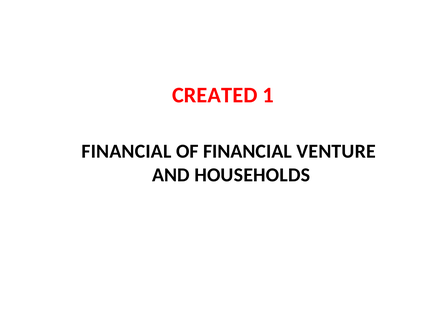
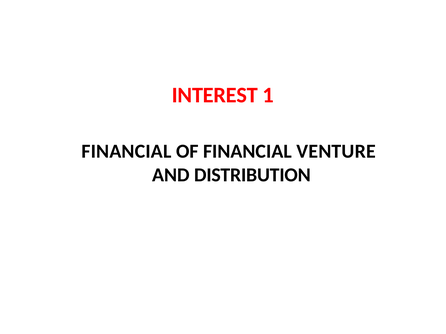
CREATED: CREATED -> INTEREST (215, 95)
HOUSEHOLDS: HOUSEHOLDS -> DISTRIBUTION (252, 175)
